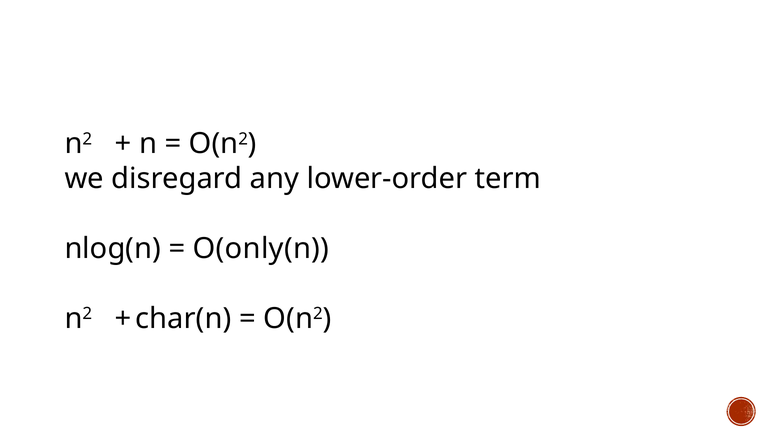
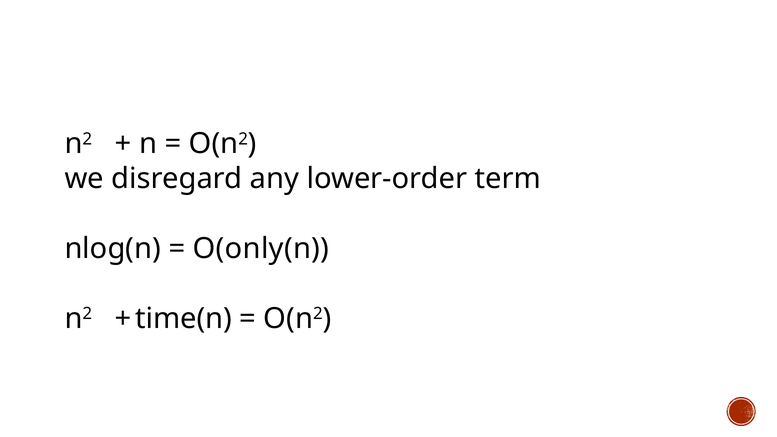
char(n: char(n -> time(n (184, 319)
